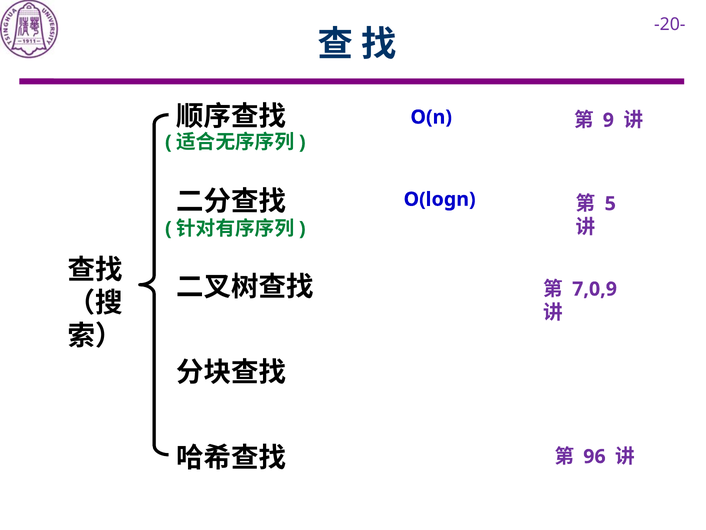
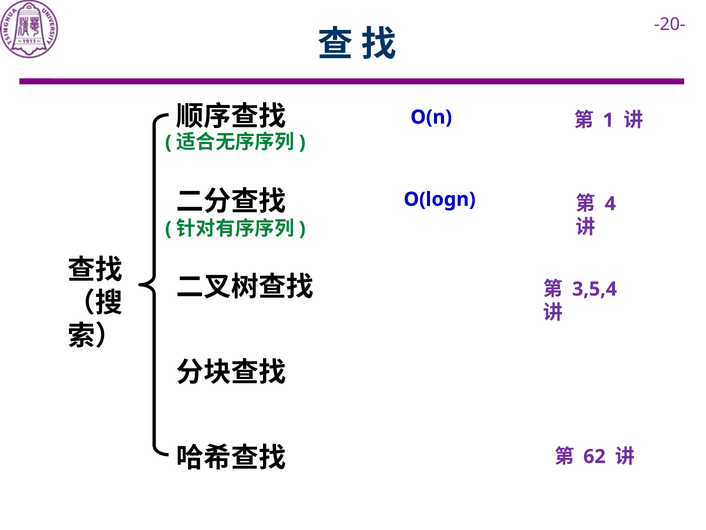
9: 9 -> 1 (608, 120)
5: 5 -> 4 (610, 204)
7,0,9: 7,0,9 -> 3,5,4 (595, 289)
96: 96 -> 62 (594, 456)
